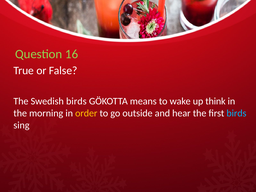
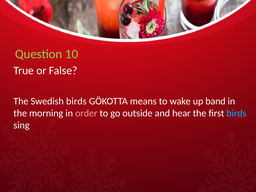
16: 16 -> 10 (72, 54)
think: think -> band (215, 101)
order colour: yellow -> pink (86, 113)
